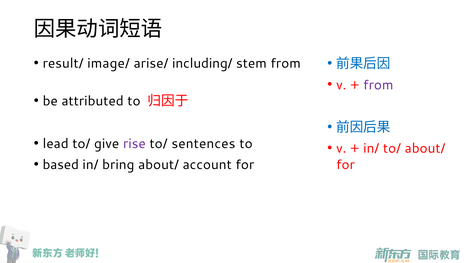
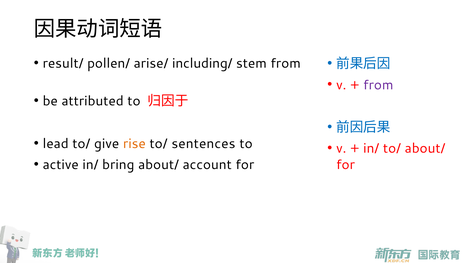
image/: image/ -> pollen/ (109, 63)
rise colour: purple -> orange (134, 143)
based: based -> active (61, 165)
